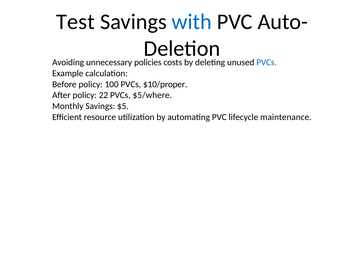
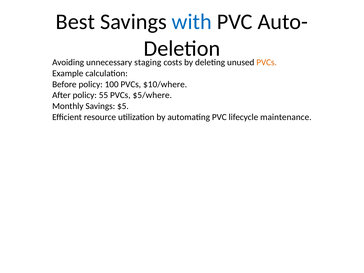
Test: Test -> Best (75, 22)
policies: policies -> staging (148, 62)
PVCs colour: blue -> orange (267, 62)
$10/proper: $10/proper -> $10/where (165, 84)
22: 22 -> 55 (103, 95)
